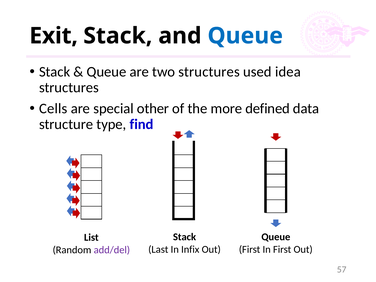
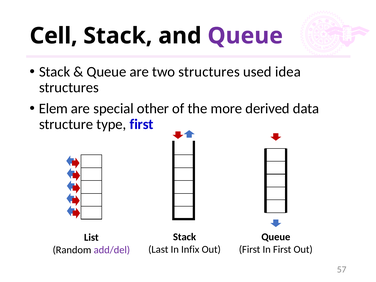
Exit: Exit -> Cell (54, 36)
Queue colour: blue -> purple (245, 36)
Cells: Cells -> Elem (53, 109)
defined: defined -> derived (268, 109)
type find: find -> first (142, 124)
